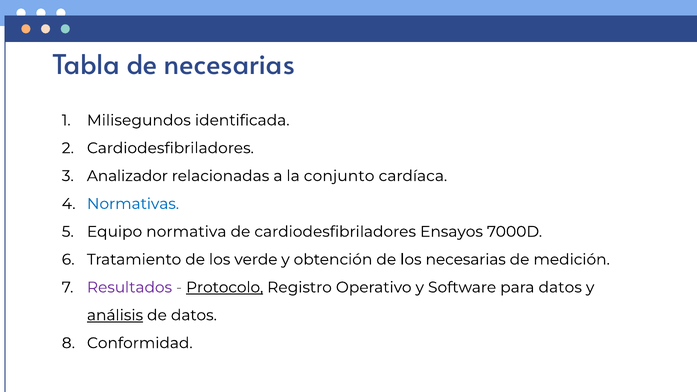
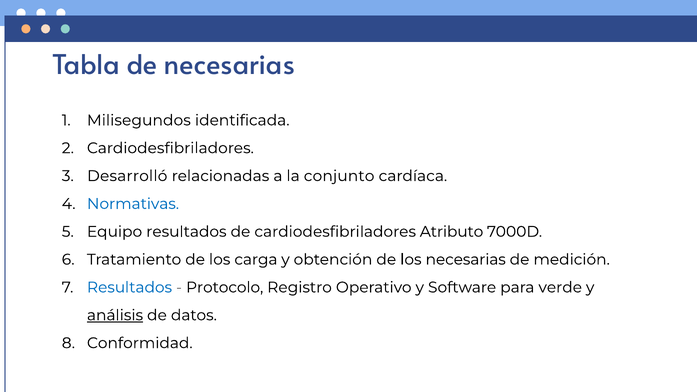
Analizador: Analizador -> Desarrolló (127, 176)
Equipo normativa: normativa -> resultados (186, 232)
Ensayos: Ensayos -> Atributo (452, 232)
verde: verde -> carga (256, 260)
Resultados colour: purple -> blue (129, 287)
Protocolo underline: present -> none (225, 287)
para datos: datos -> verde (560, 287)
